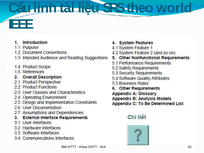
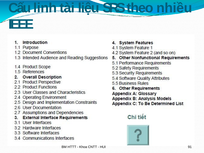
world: world -> nhiều (174, 8)
